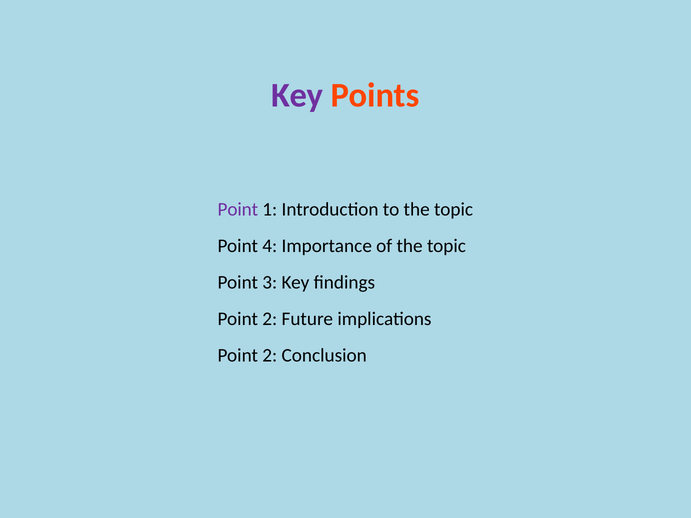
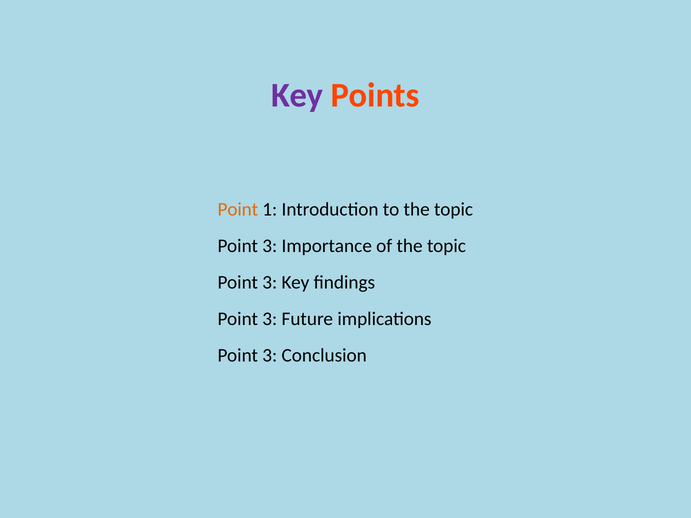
Point colour: purple -> orange (238, 210)
4: 4 -> 3 (270, 246)
2: 2 -> 3 (270, 319)
2: 2 -> 3 (270, 356)
